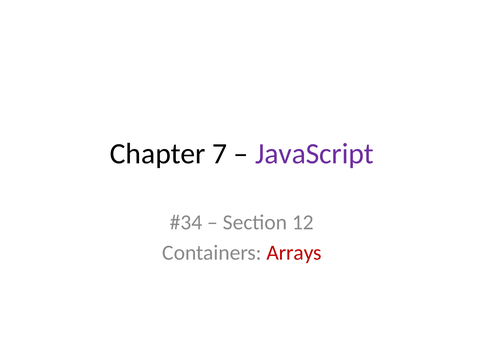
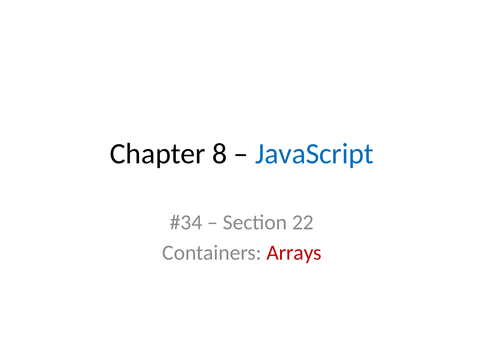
7: 7 -> 8 (220, 154)
JavaScript colour: purple -> blue (314, 154)
12: 12 -> 22 (303, 223)
